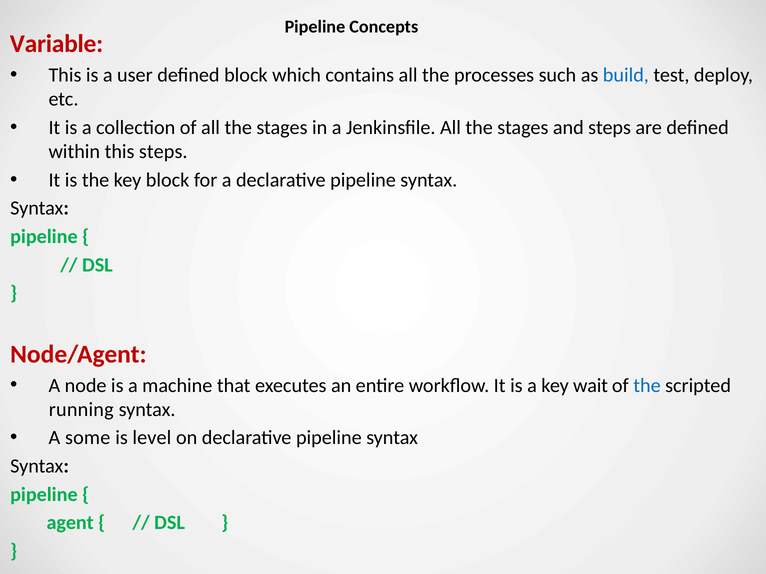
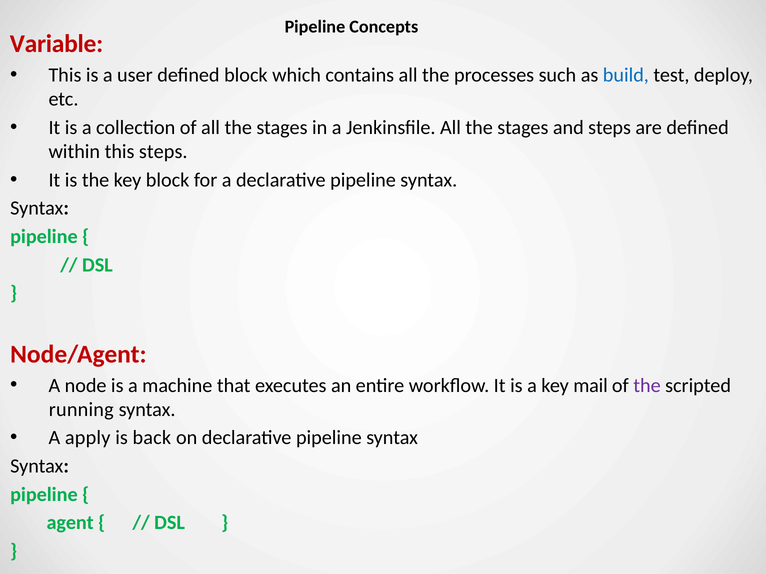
wait: wait -> mail (591, 386)
the colour: blue -> purple (647, 386)
some: some -> apply (88, 438)
level: level -> back (152, 438)
